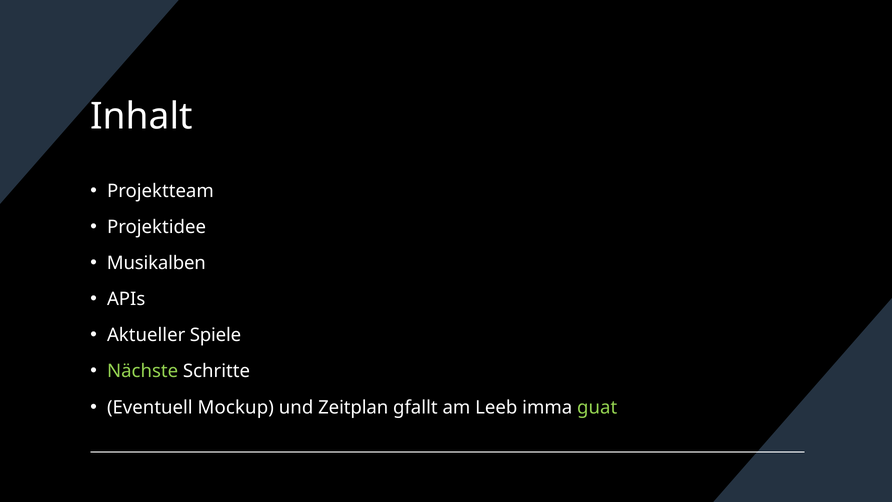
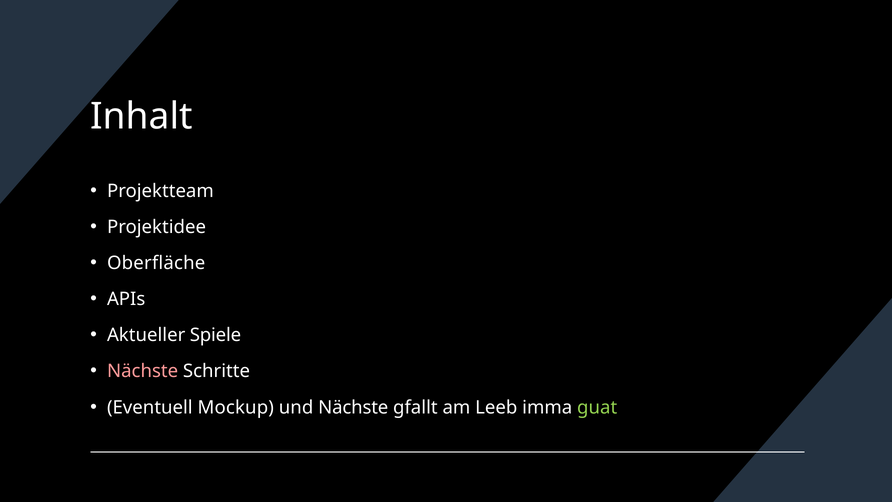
Musikalben: Musikalben -> Oberfläche (156, 263)
Nächste colour: light green -> pink (143, 371)
und Zeitplan: Zeitplan -> Nächste (353, 407)
